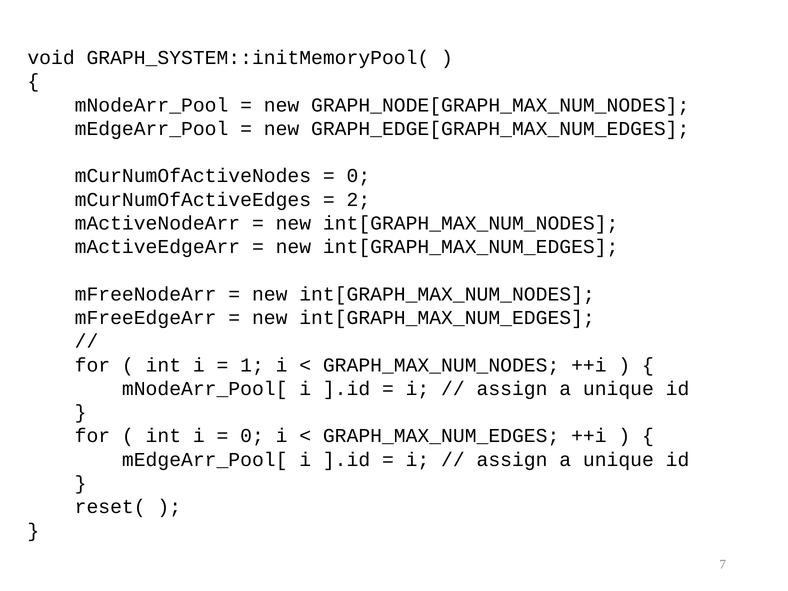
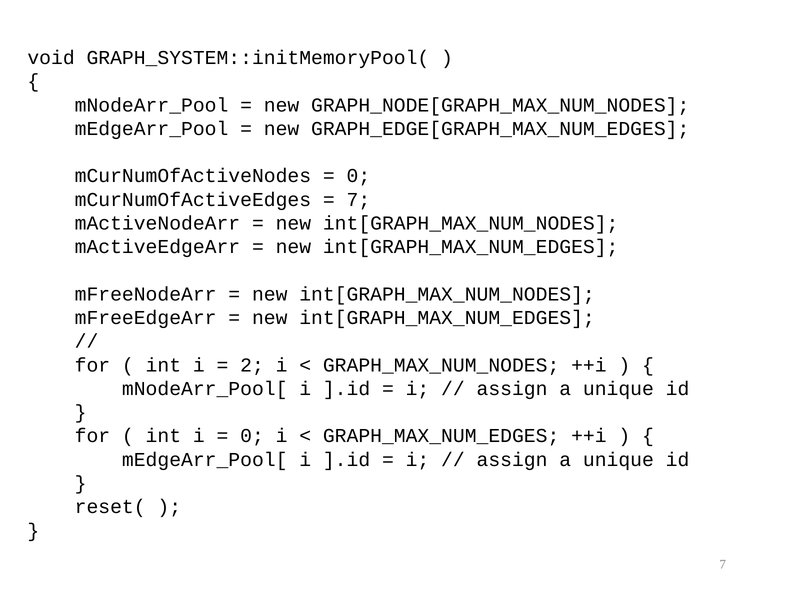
2: 2 -> 7 (358, 200)
1: 1 -> 2 (252, 365)
